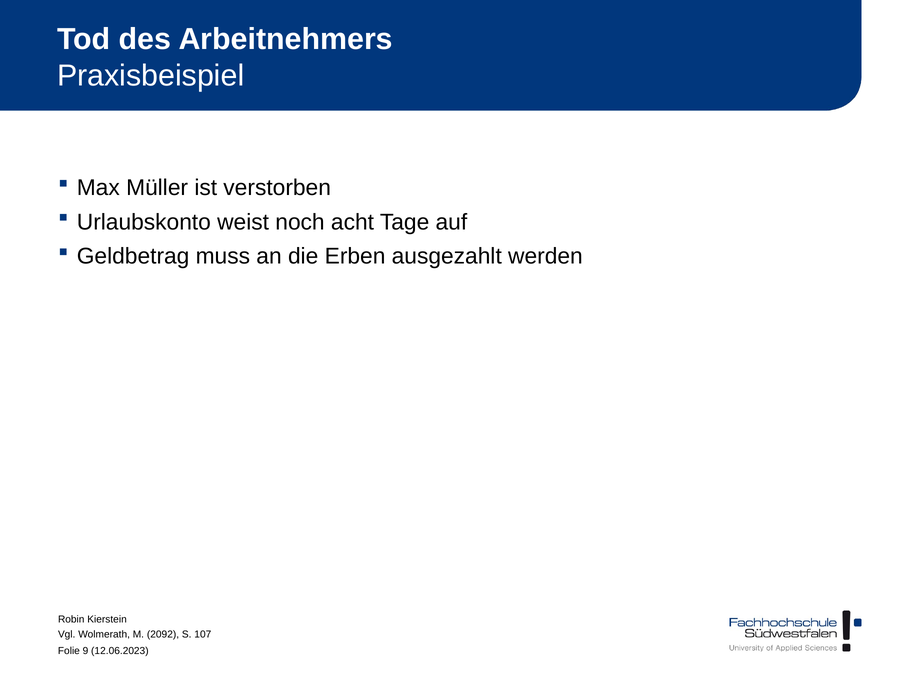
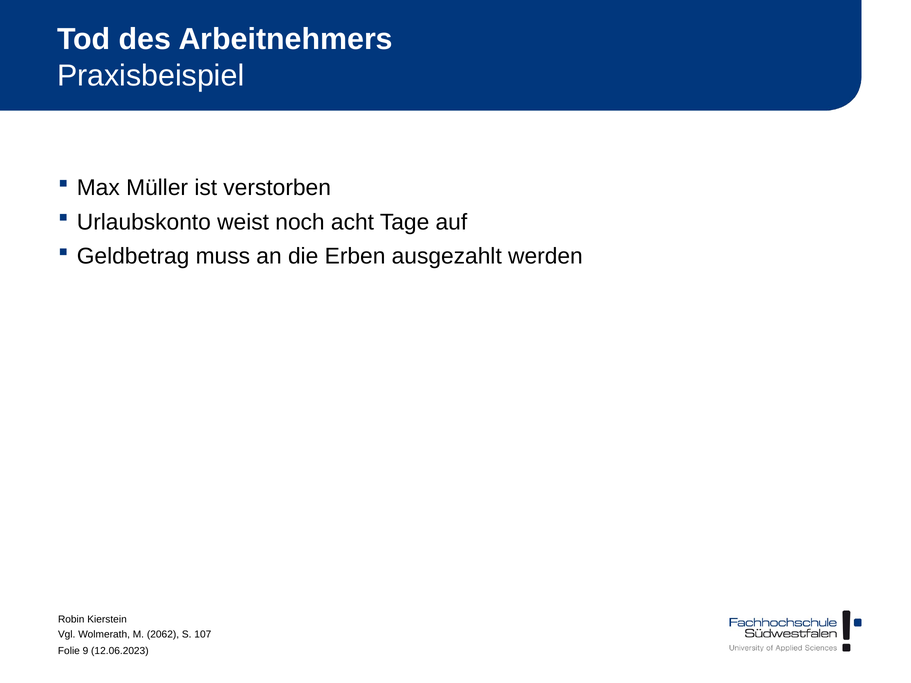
2092: 2092 -> 2062 (163, 635)
